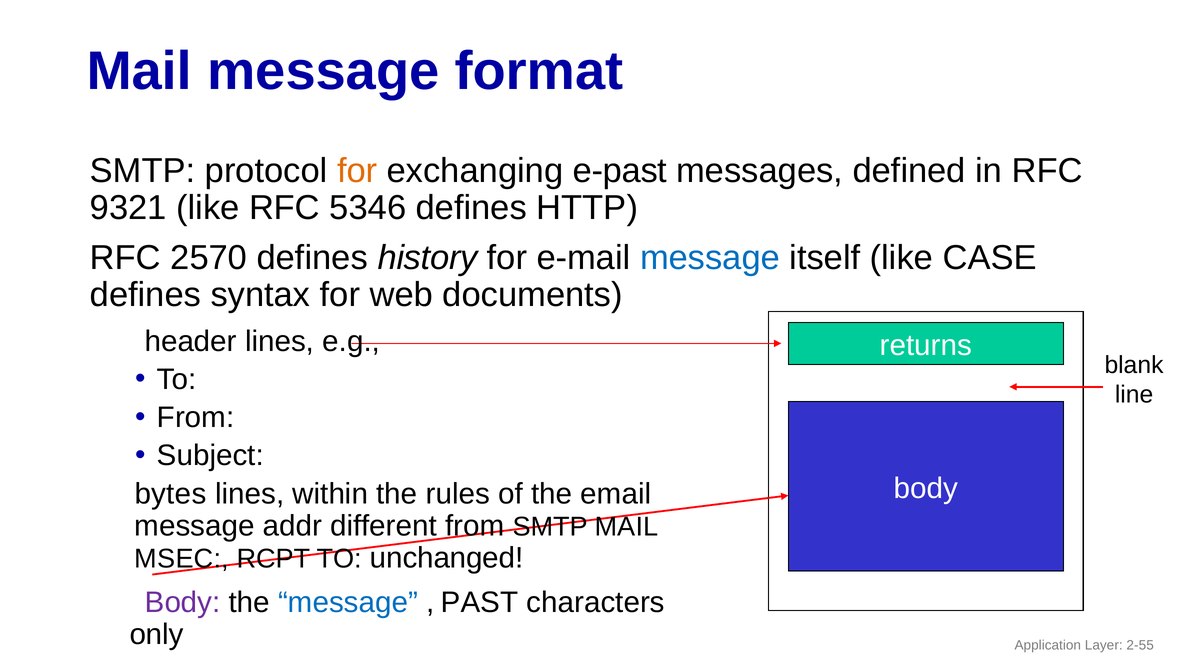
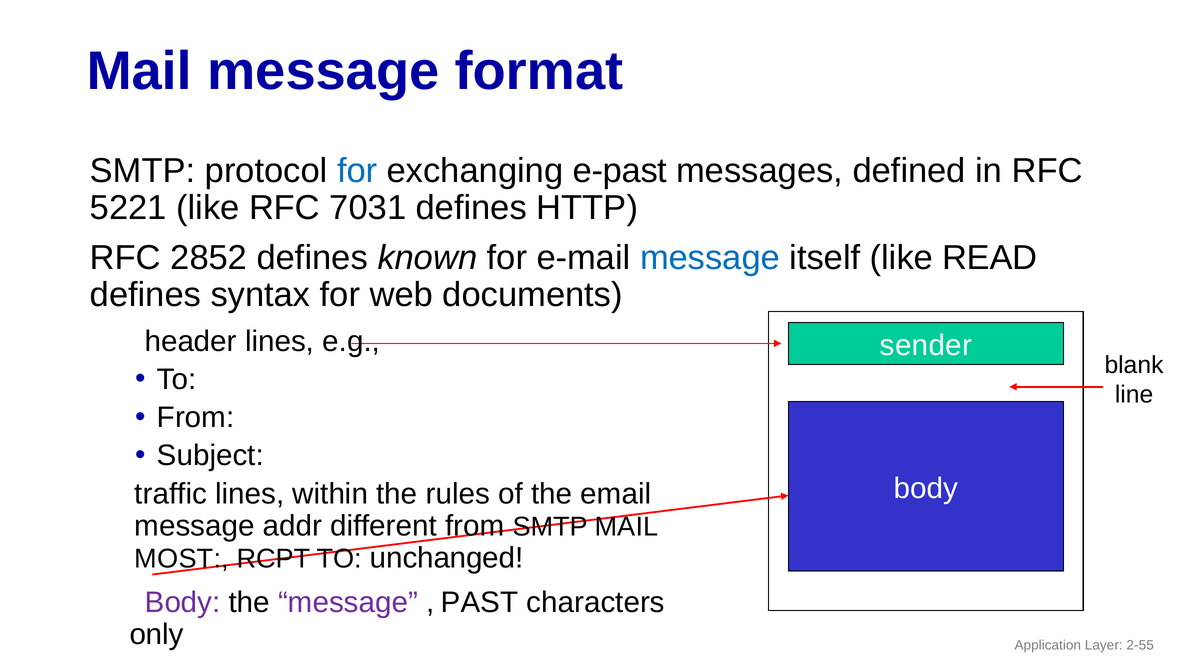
for colour: orange -> blue (357, 171)
9321: 9321 -> 5221 (128, 208)
5346: 5346 -> 7031 (368, 208)
2570: 2570 -> 2852 (209, 258)
history: history -> known (427, 258)
CASE: CASE -> READ (990, 258)
returns: returns -> sender (926, 345)
bytes: bytes -> traffic (171, 494)
MSEC: MSEC -> MOST (182, 558)
message colour: blue -> purple (348, 602)
